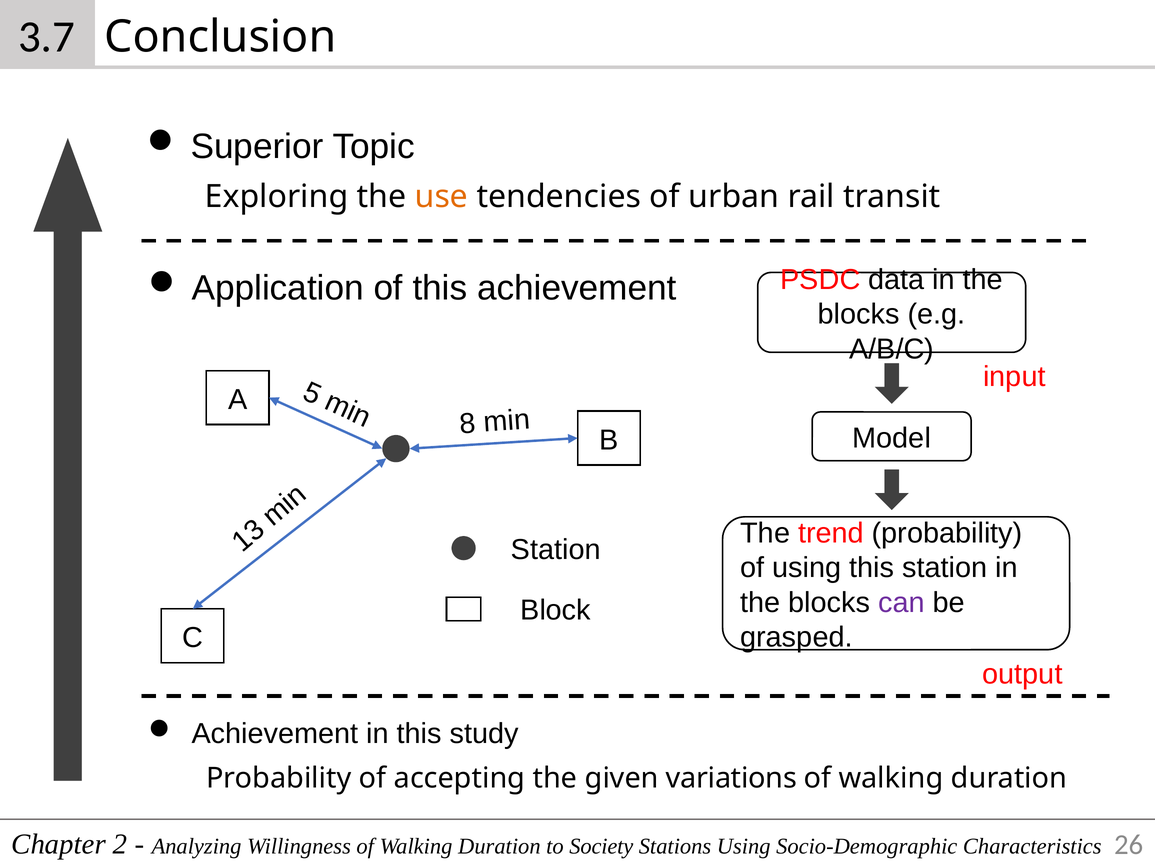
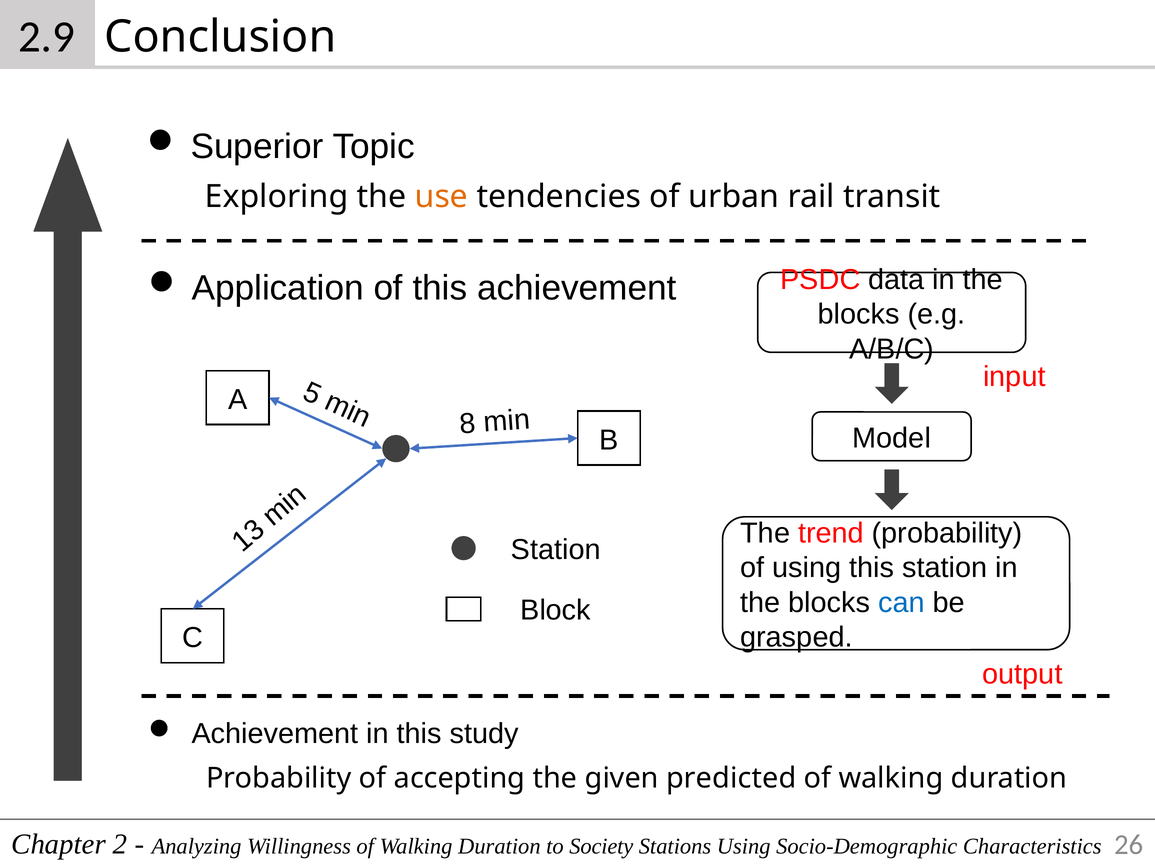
3.7: 3.7 -> 2.9 (46, 37)
can colour: purple -> blue (901, 603)
variations: variations -> predicted (731, 778)
